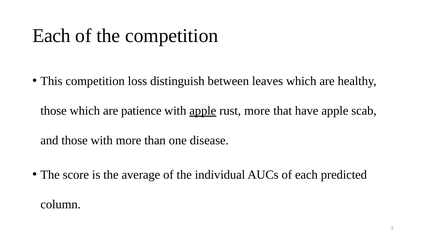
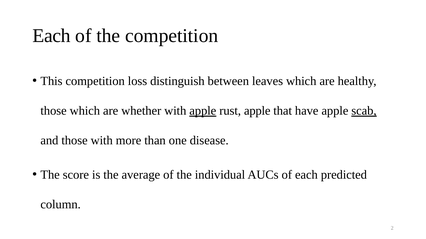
patience: patience -> whether (141, 111)
rust more: more -> apple (257, 111)
scab underline: none -> present (364, 111)
